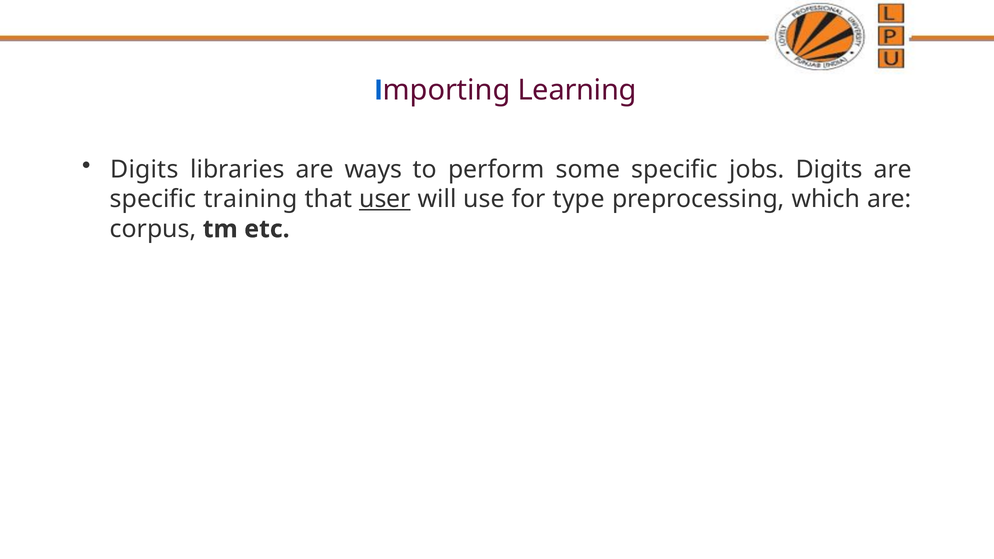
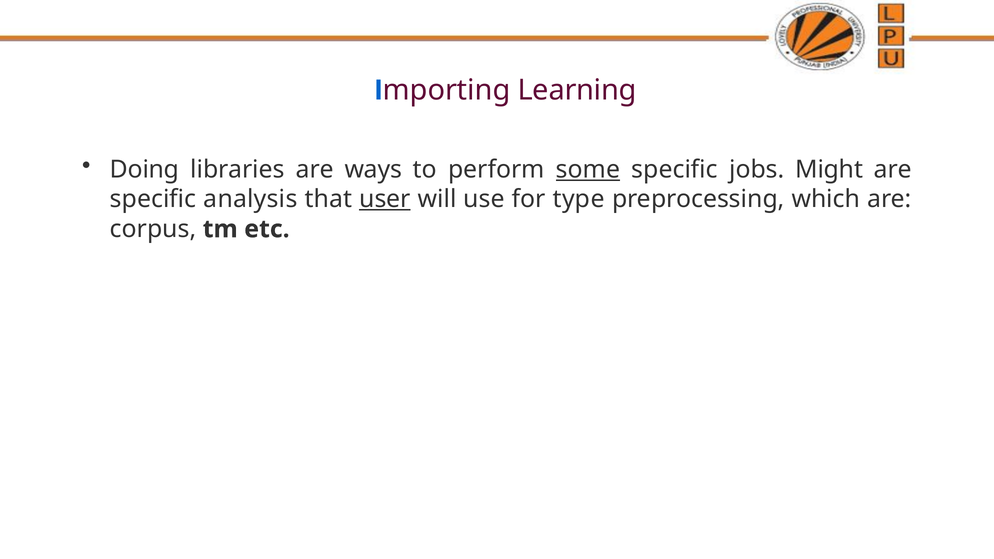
Digits: Digits -> Doing (145, 169)
some underline: none -> present (588, 169)
jobs Digits: Digits -> Might (829, 169)
training: training -> analysis (250, 199)
